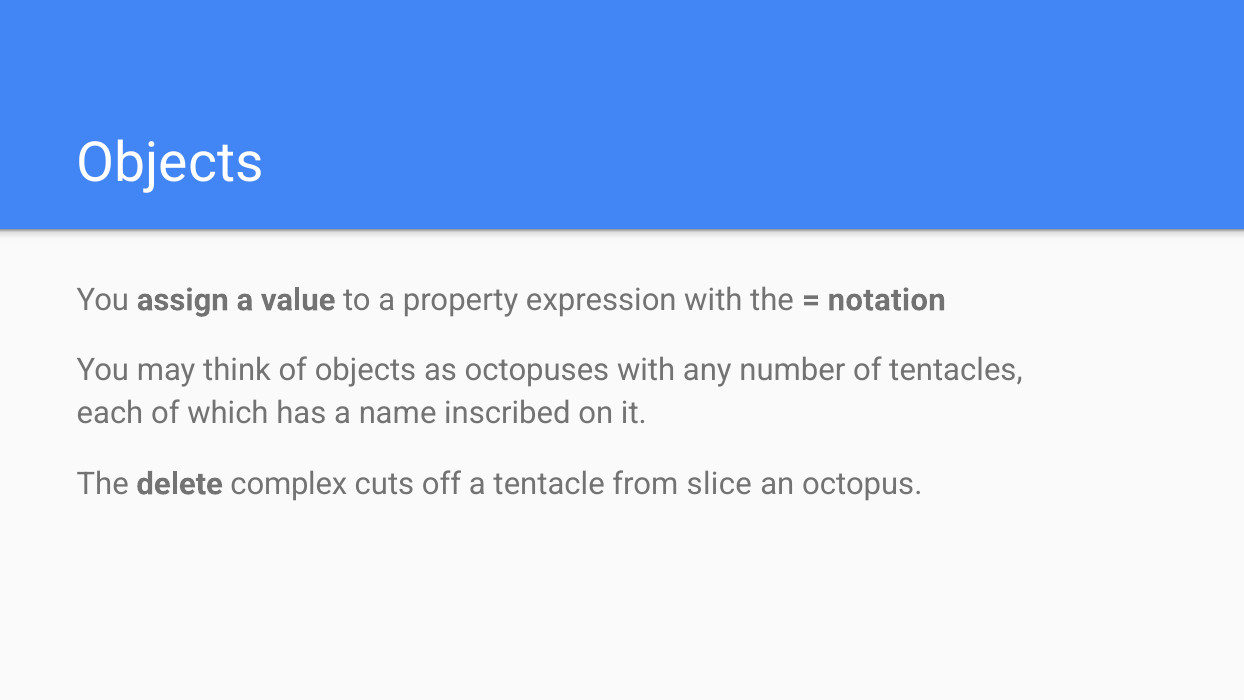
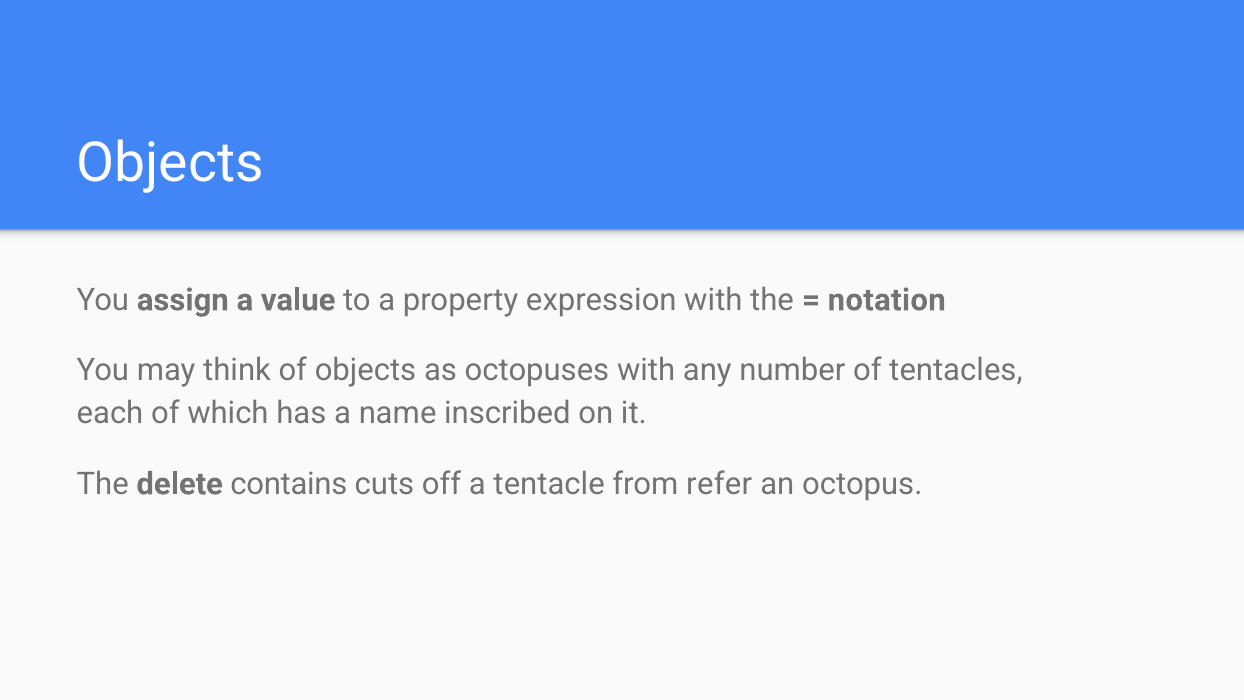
complex: complex -> contains (289, 484)
slice: slice -> refer (719, 484)
